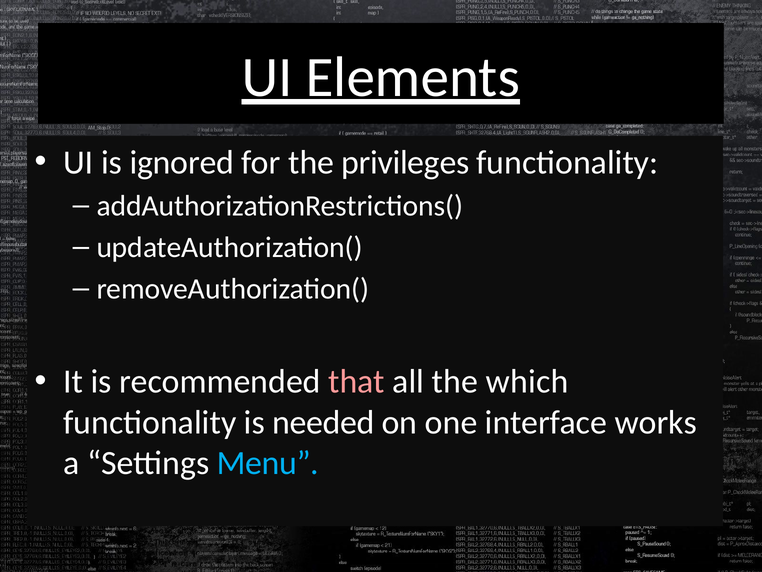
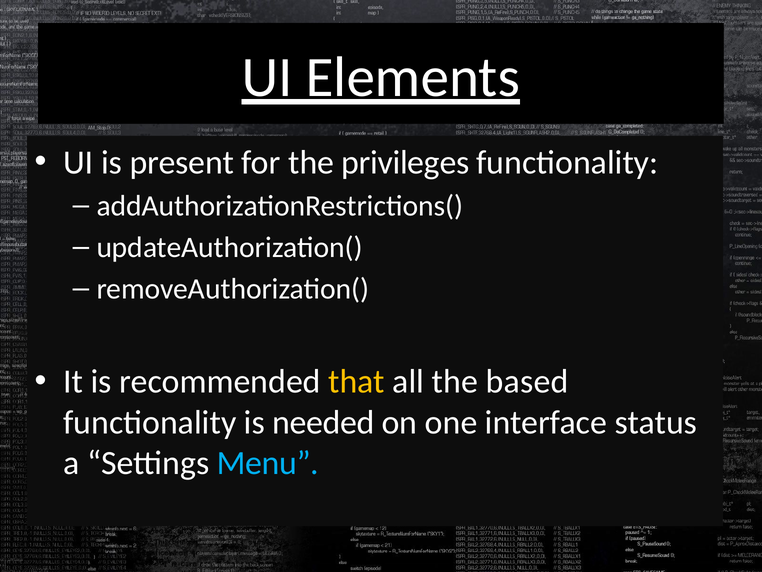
ignored: ignored -> present (182, 162)
that colour: pink -> yellow (357, 381)
which: which -> based (527, 381)
works: works -> status (656, 422)
